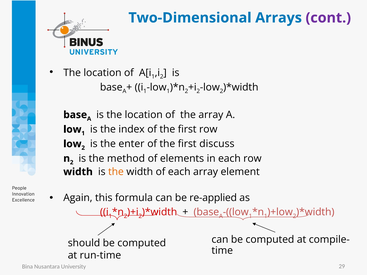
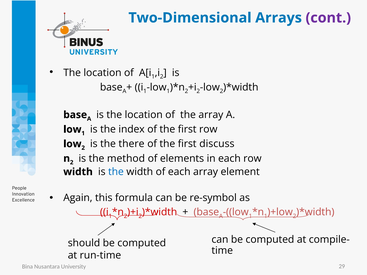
enter: enter -> there (132, 144)
the colour: orange -> blue (116, 172)
re-applied: re-applied -> re-symbol (213, 198)
